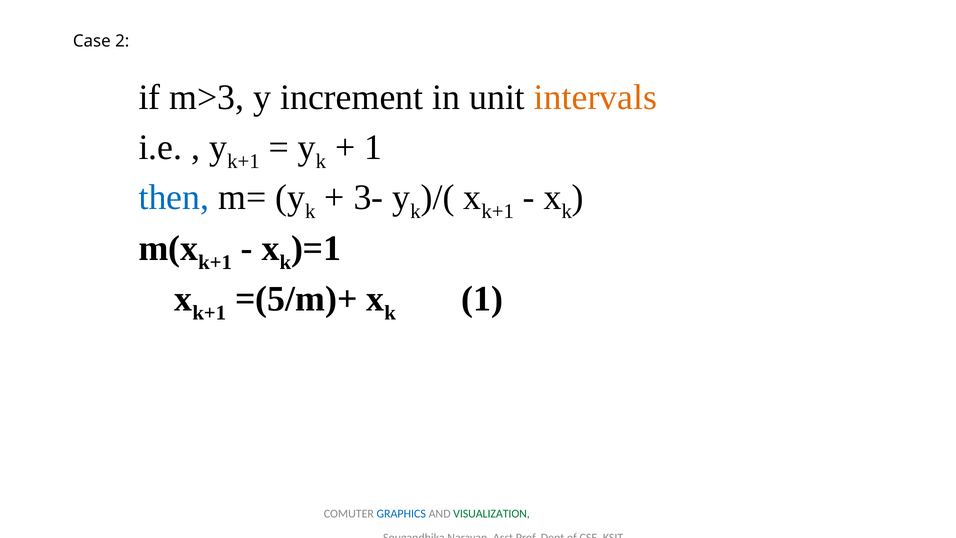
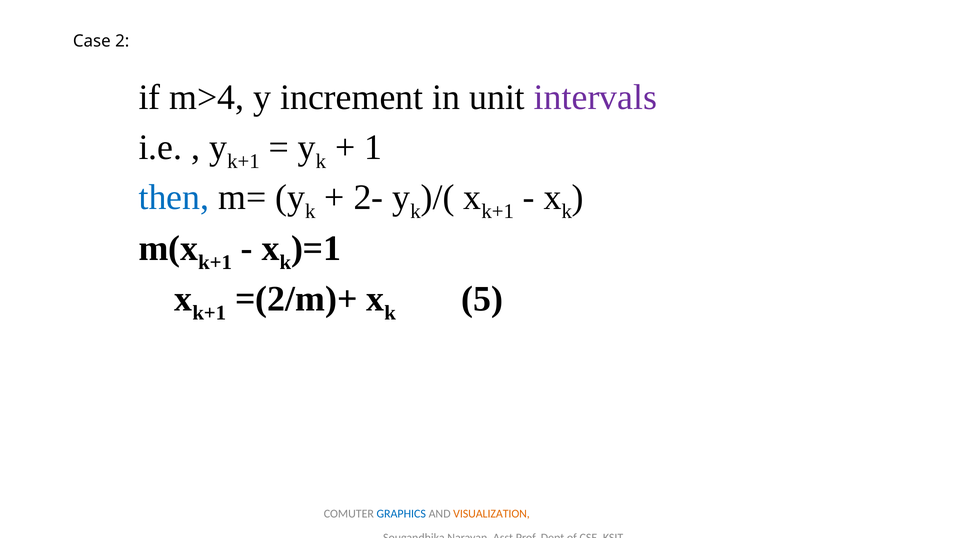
m>3: m>3 -> m>4 (207, 97)
intervals colour: orange -> purple (596, 97)
3-: 3- -> 2- (368, 197)
=(5/m)+: =(5/m)+ -> =(2/m)+ (296, 299)
1: 1 -> 5 (482, 299)
VISUALIZATION colour: green -> orange (492, 513)
